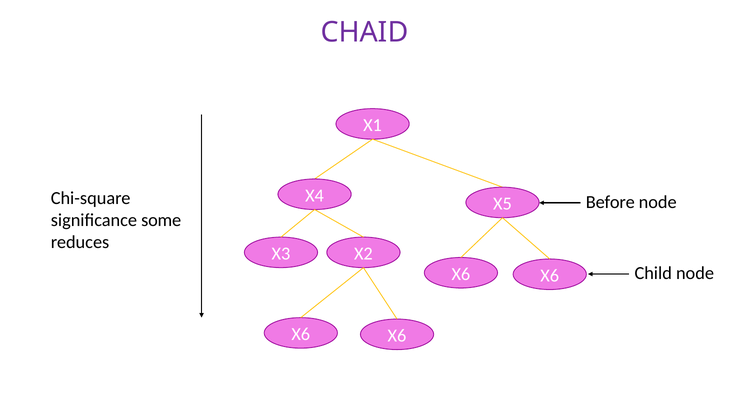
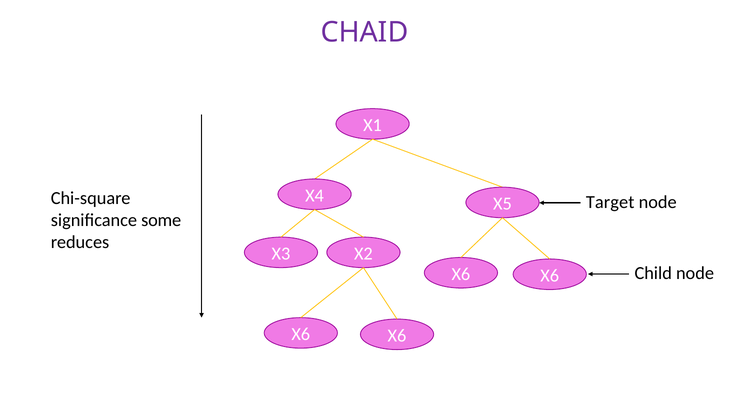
Before: Before -> Target (610, 202)
